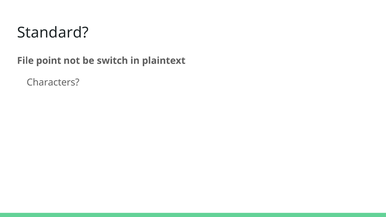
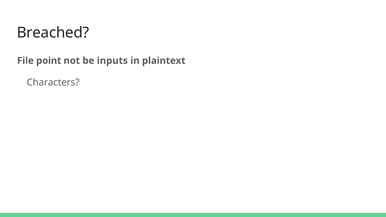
Standard: Standard -> Breached (53, 33)
switch: switch -> inputs (112, 61)
